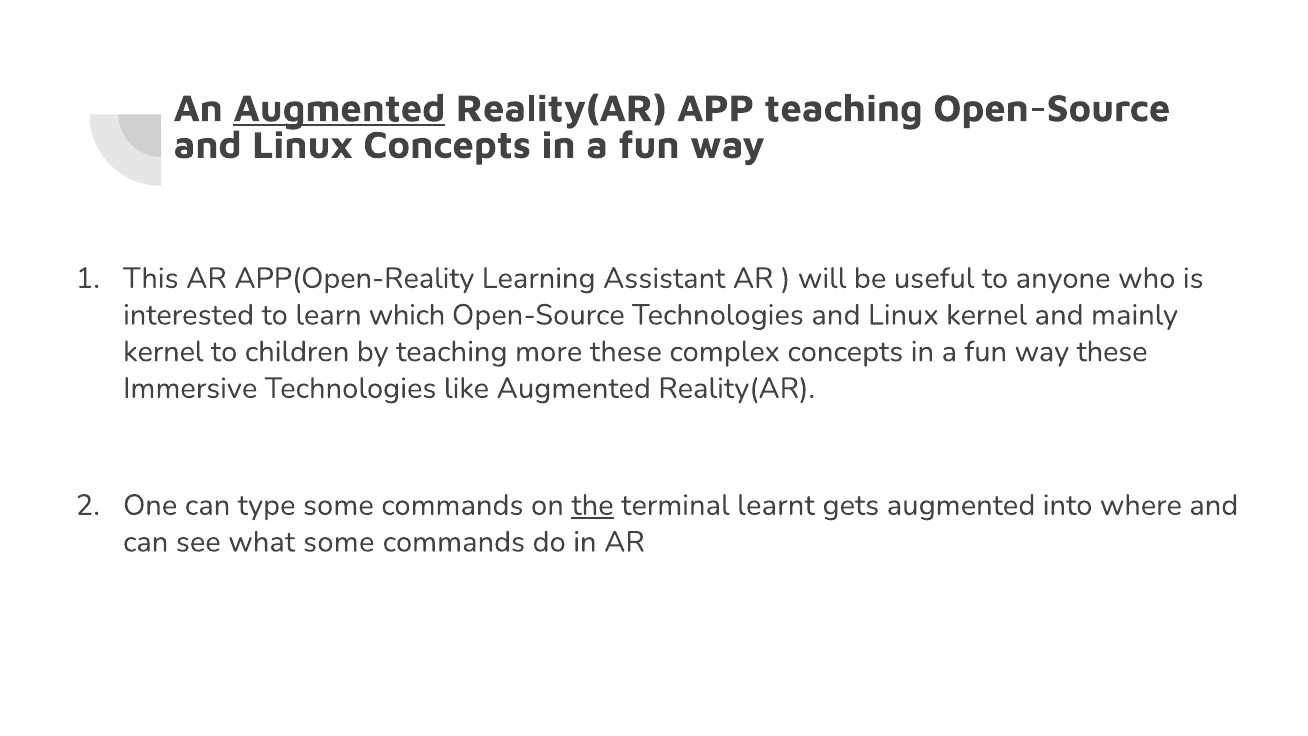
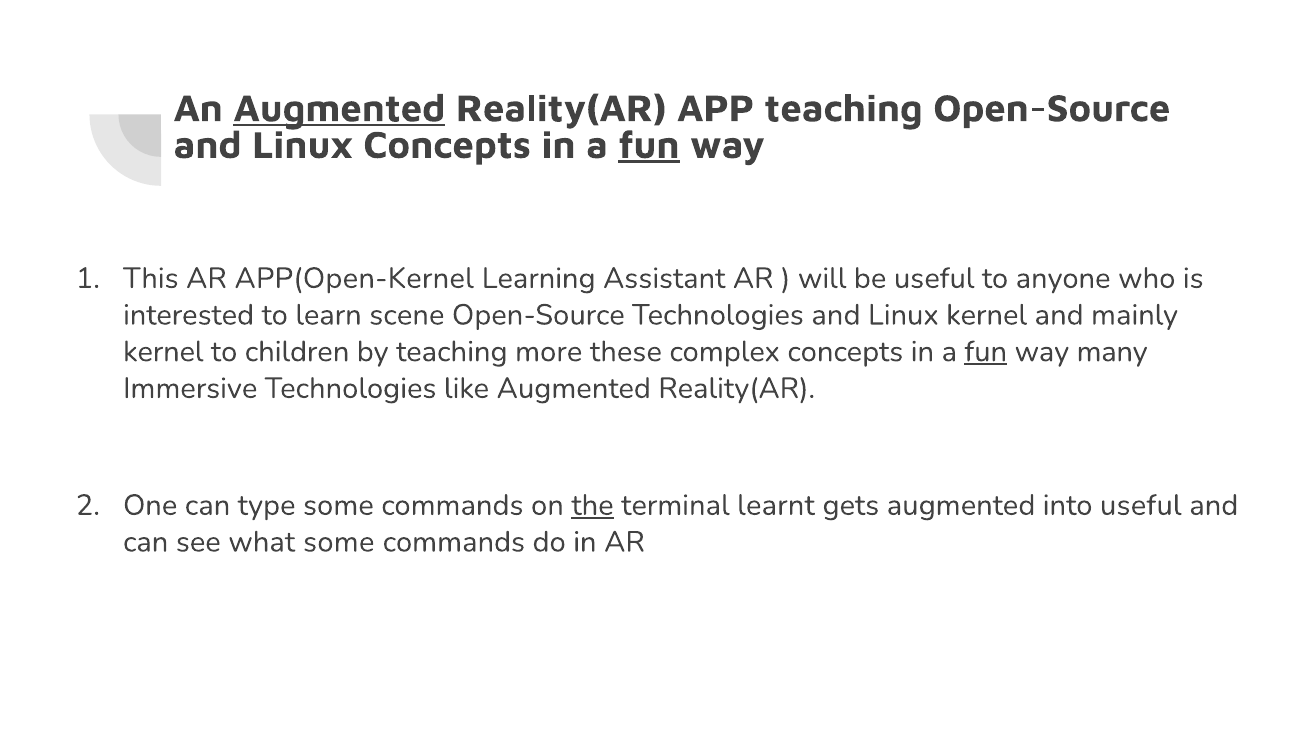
fun underline: none -> present (649, 145)
APP(Open-Reality: APP(Open-Reality -> APP(Open-Kernel (354, 278)
which: which -> scene (407, 315)
fun underline: none -> present (986, 352)
way these: these -> many (1112, 352)
into where: where -> useful (1141, 505)
